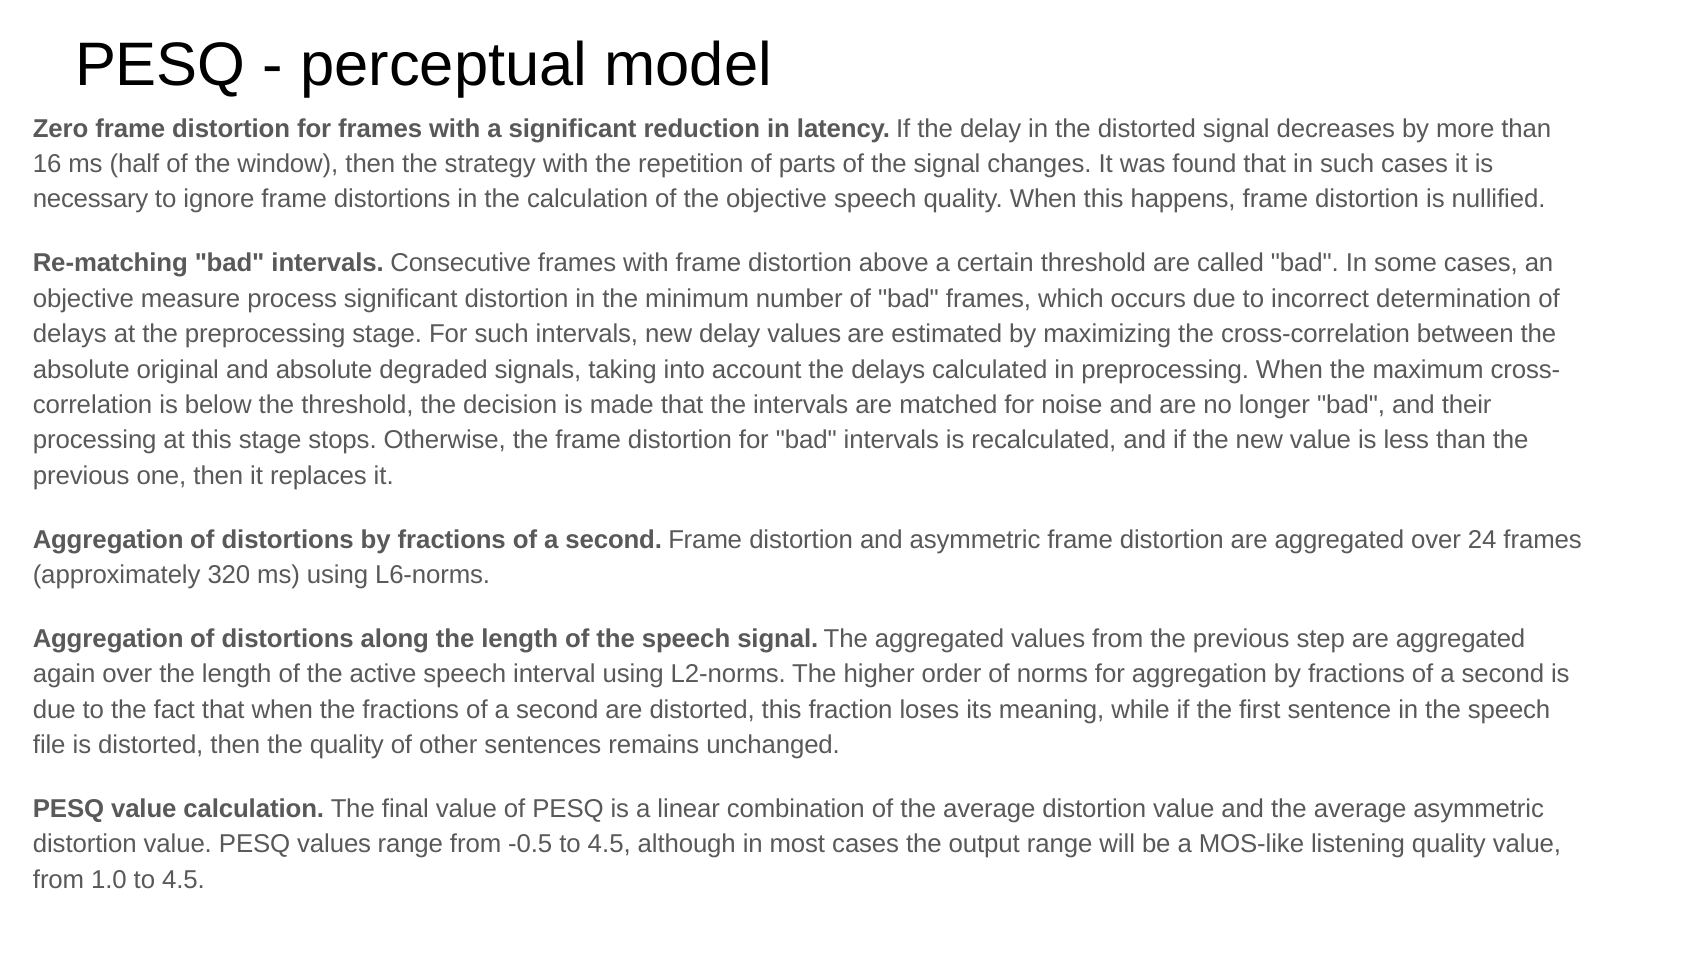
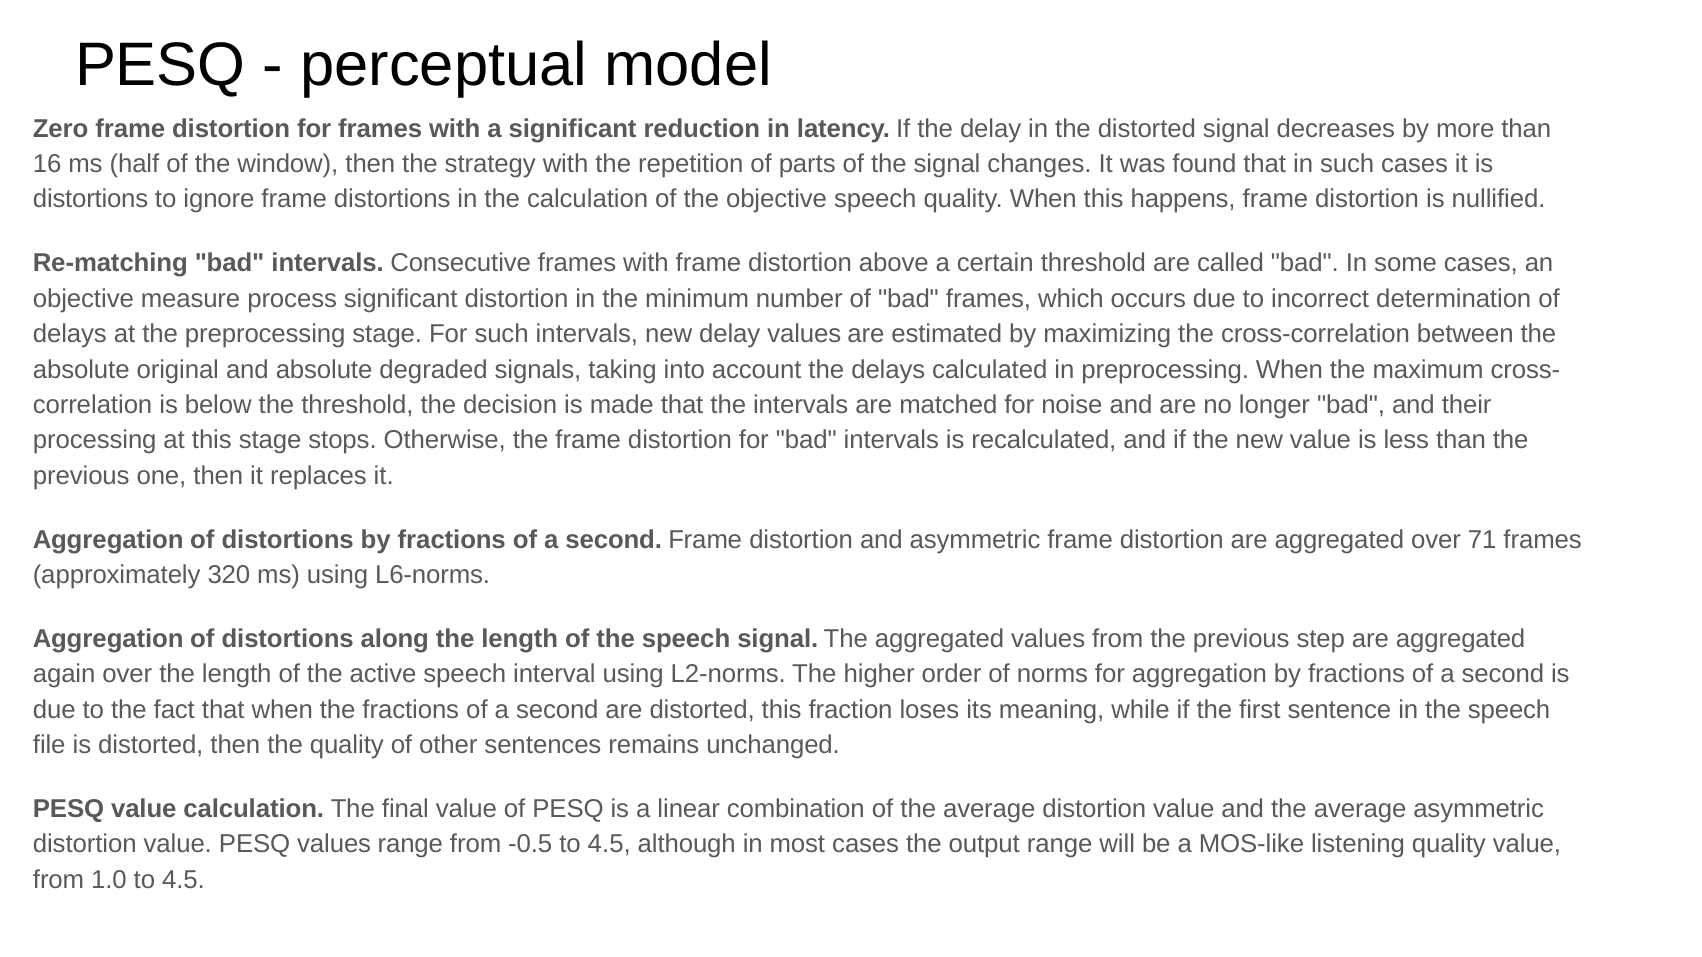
necessary: necessary -> distortions (91, 200)
24: 24 -> 71 (1482, 540)
